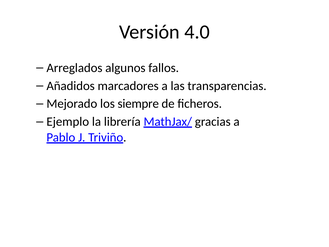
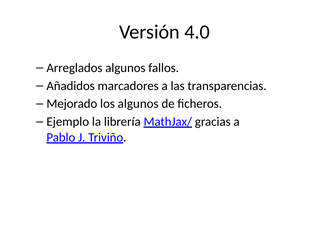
los siempre: siempre -> algunos (138, 104)
